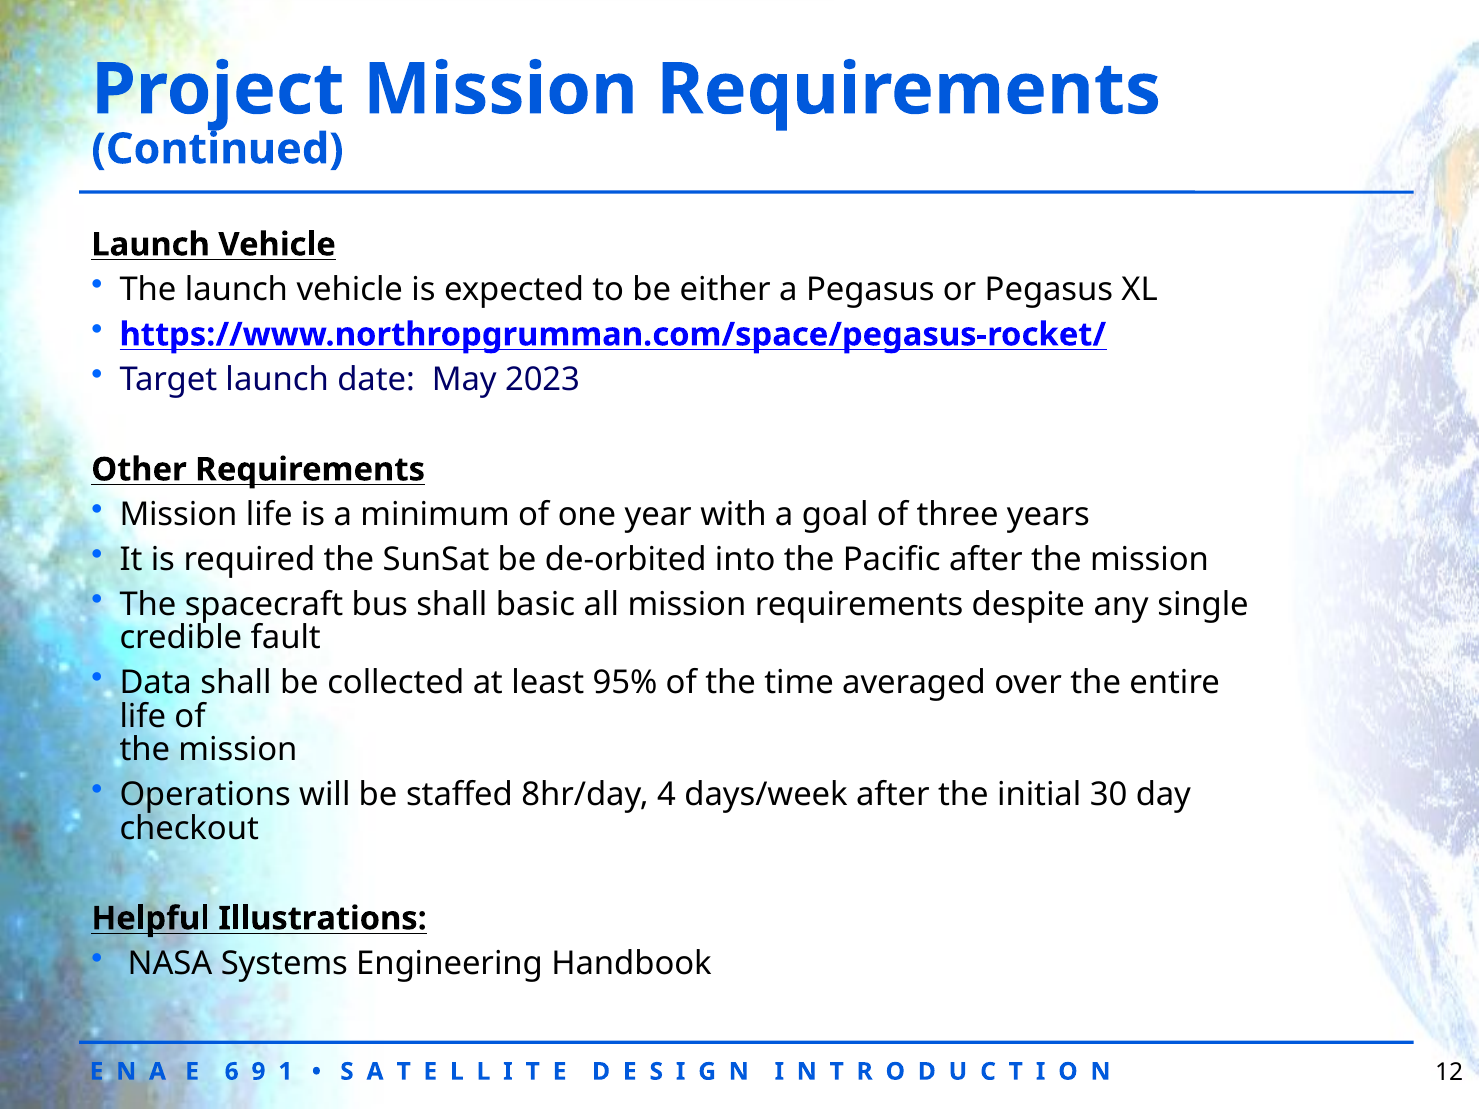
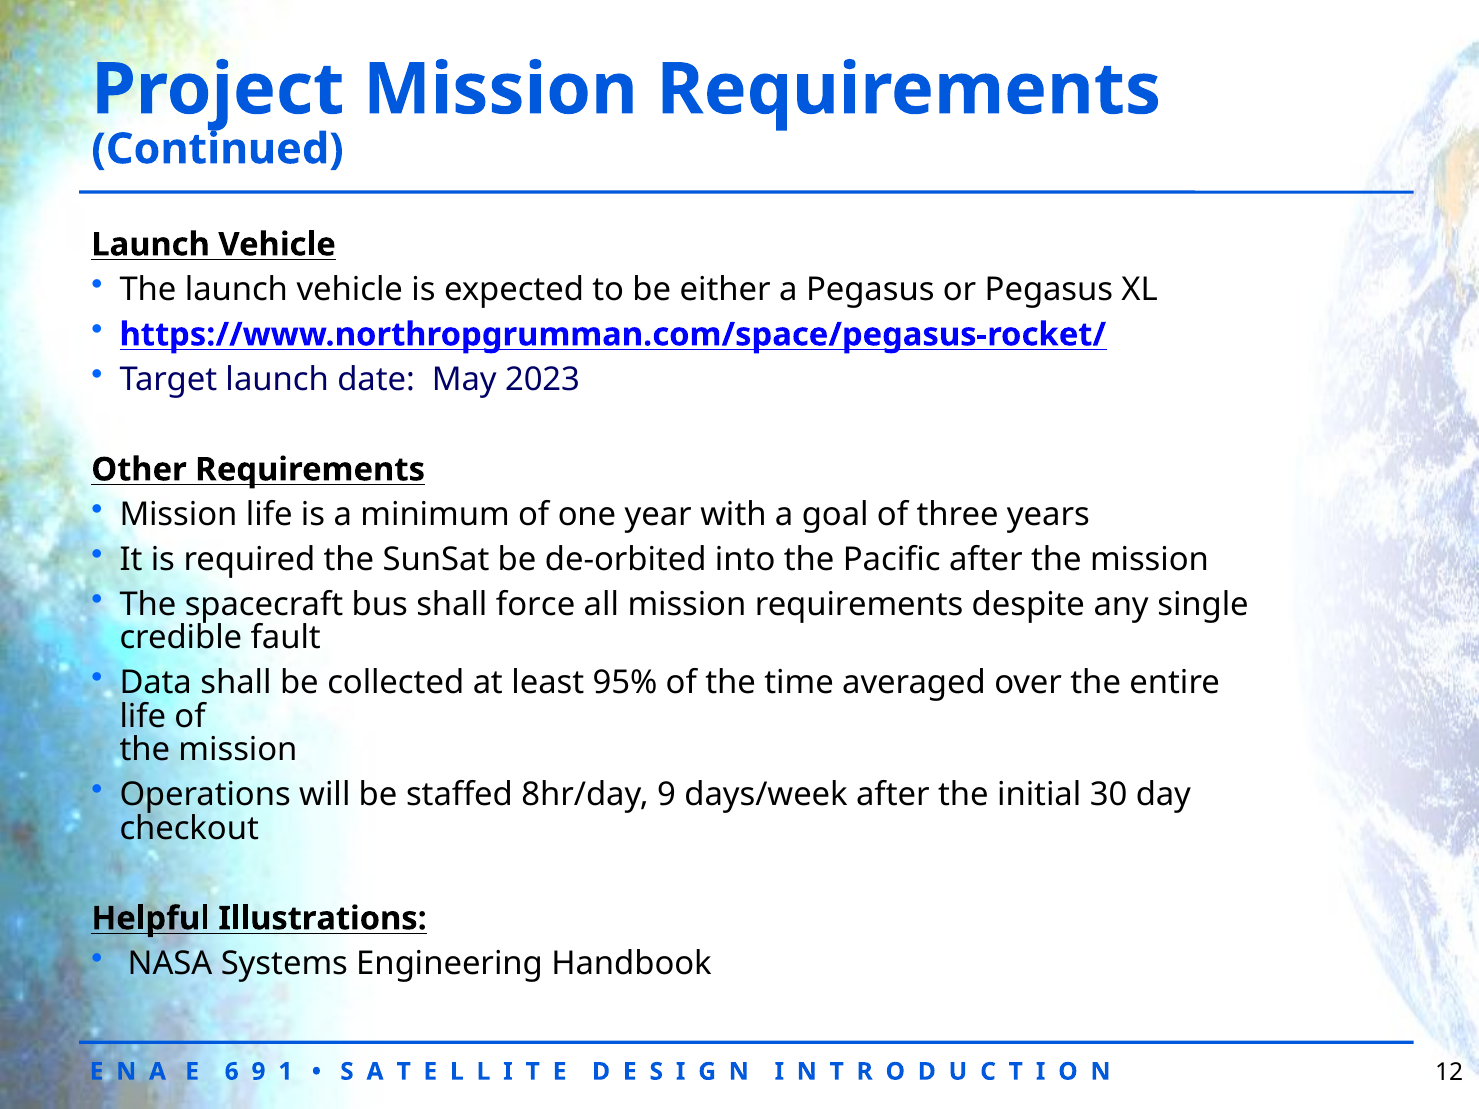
basic: basic -> force (536, 605)
8hr/day 4: 4 -> 9 (667, 795)
